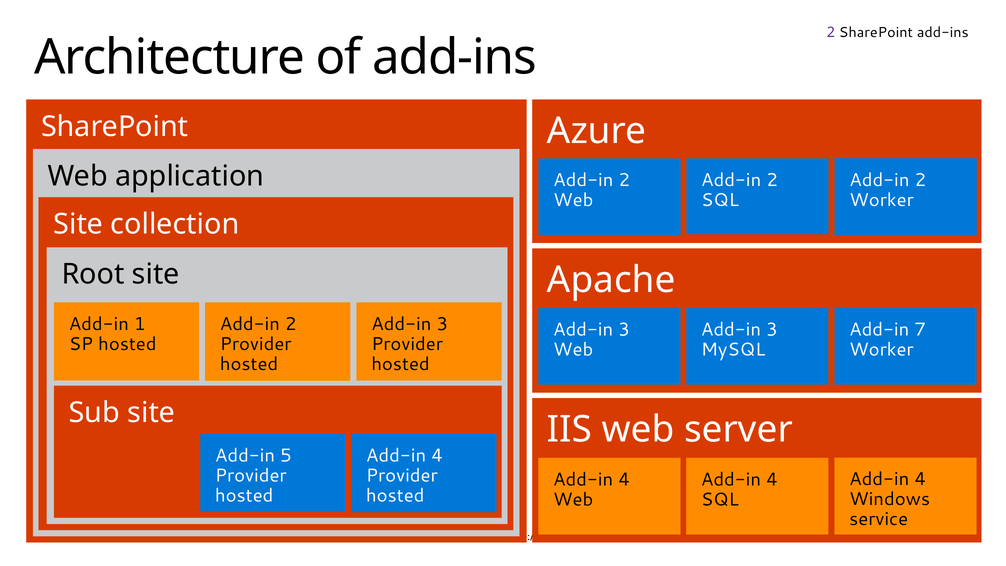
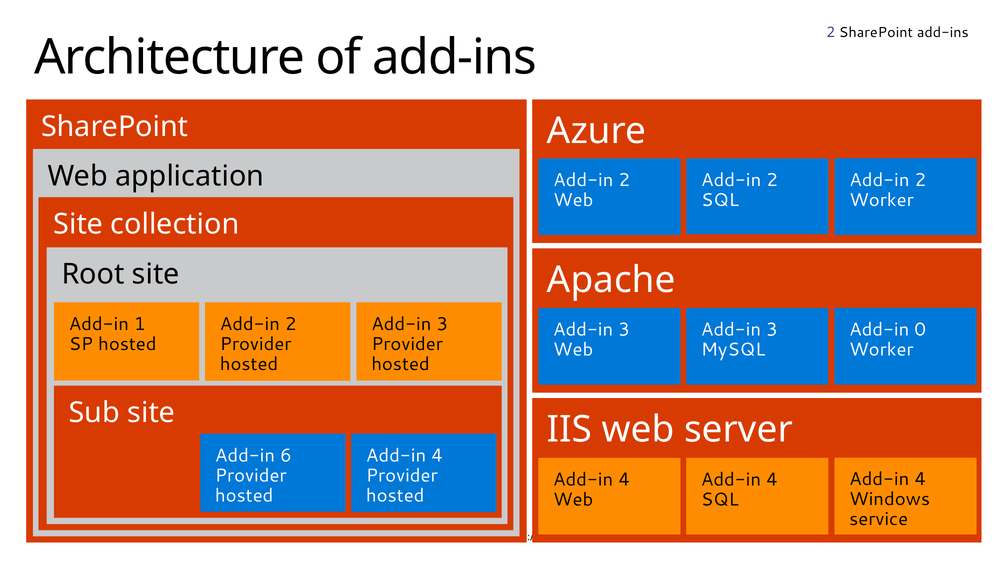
7: 7 -> 0 (920, 329)
5: 5 -> 6 (286, 455)
